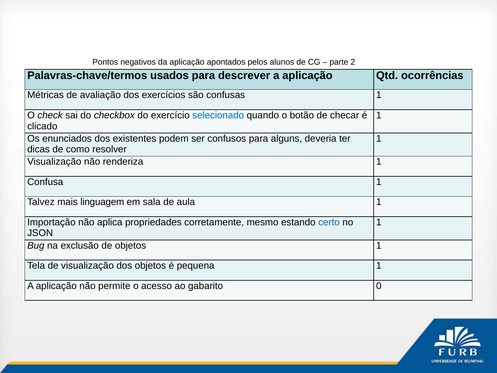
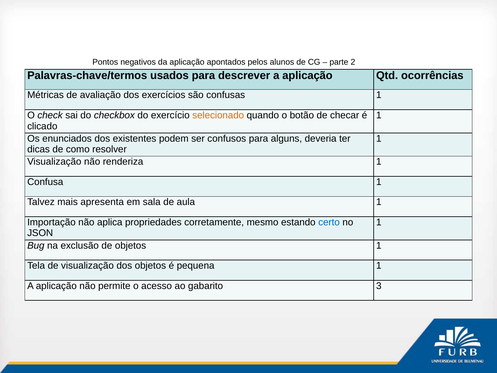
selecionado colour: blue -> orange (218, 115)
linguagem: linguagem -> apresenta (102, 202)
0: 0 -> 3 (379, 286)
